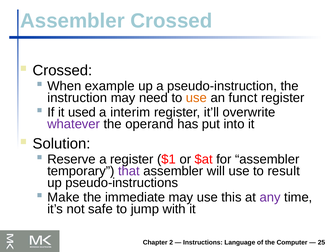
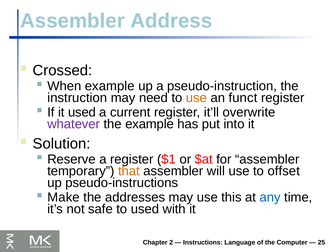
Assembler Crossed: Crossed -> Address (171, 21)
interim: interim -> current (130, 112)
the operand: operand -> example (150, 124)
that colour: purple -> orange (129, 171)
result: result -> offset (284, 171)
immediate: immediate -> addresses (135, 197)
any colour: purple -> blue (270, 197)
to jump: jump -> used (145, 208)
